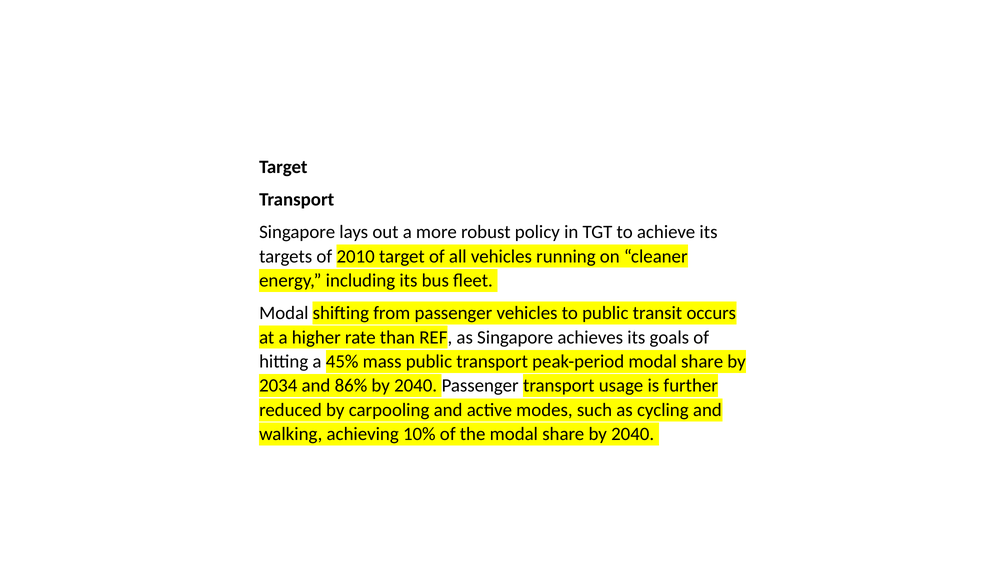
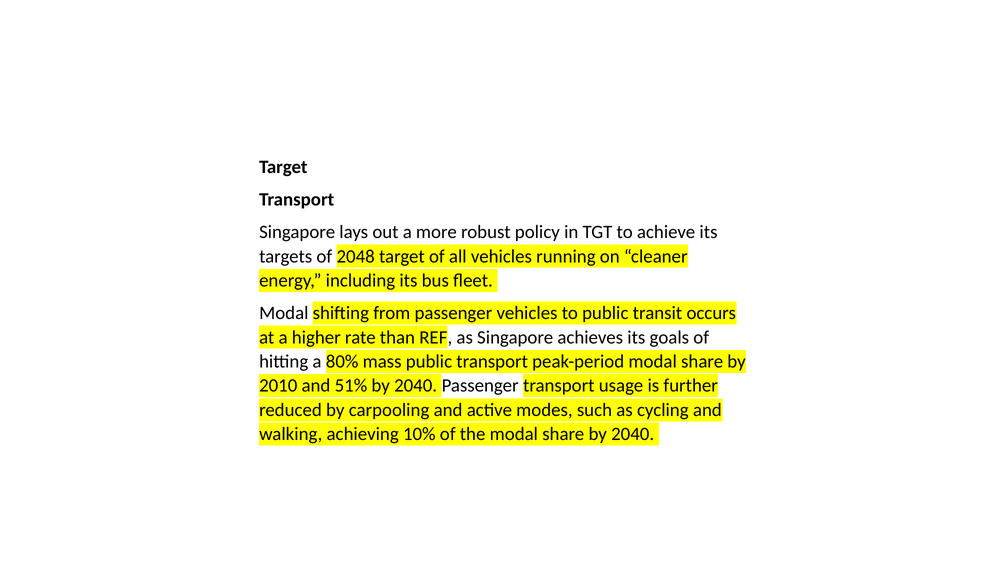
2010: 2010 -> 2048 (356, 256)
45%: 45% -> 80% (342, 362)
2034: 2034 -> 2010 (278, 386)
86%: 86% -> 51% (351, 386)
